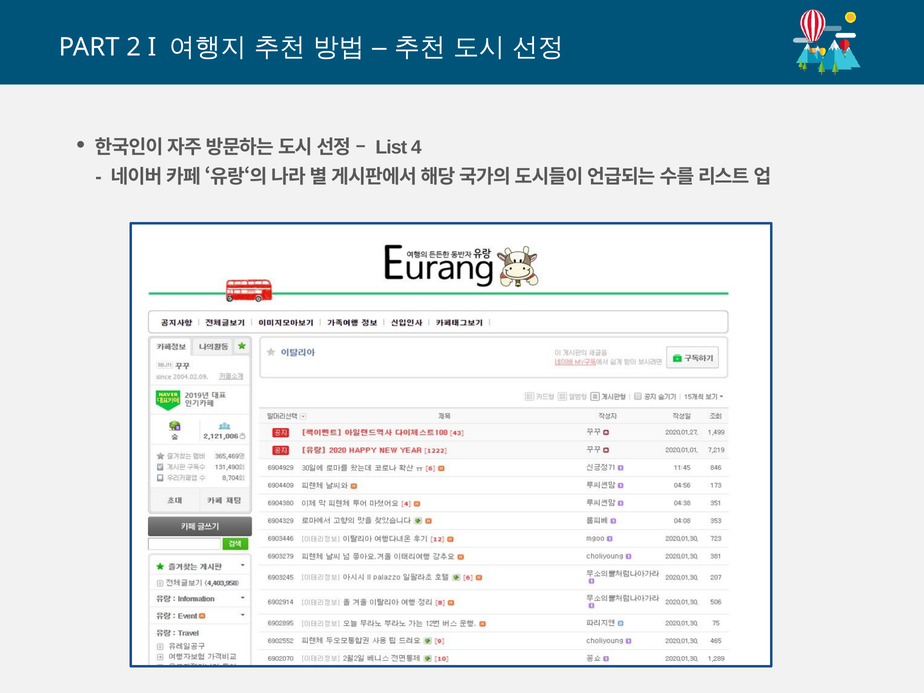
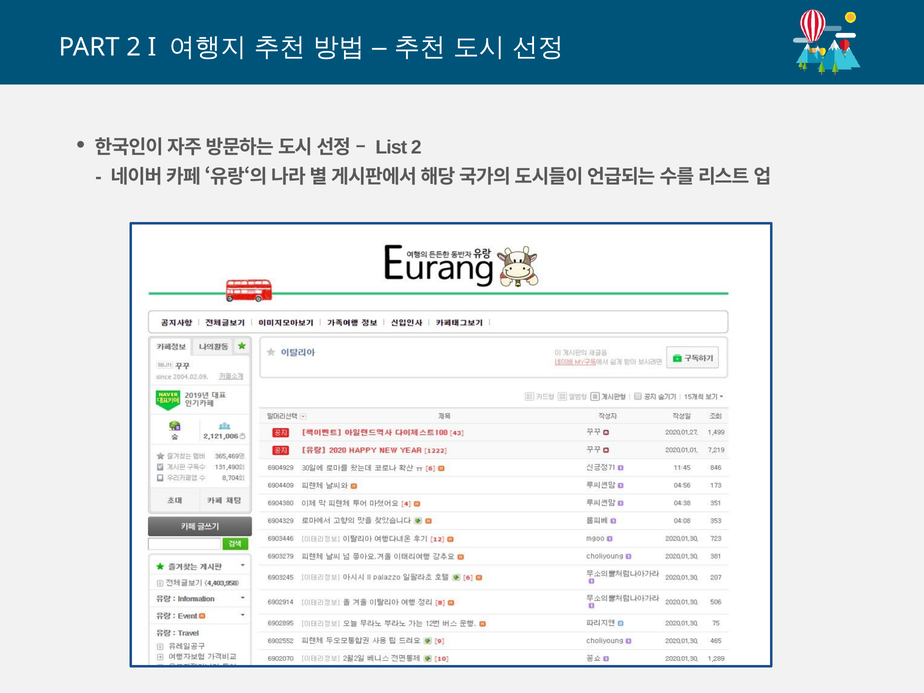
List 4: 4 -> 2 (416, 148)
